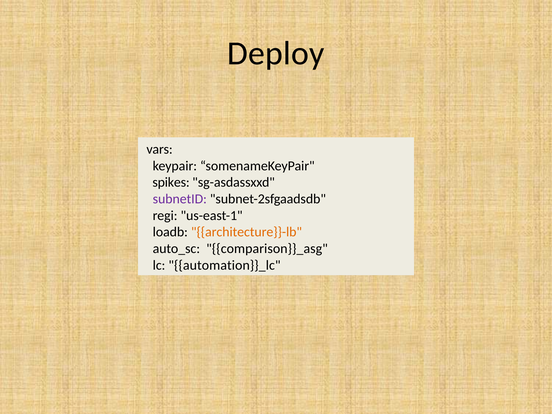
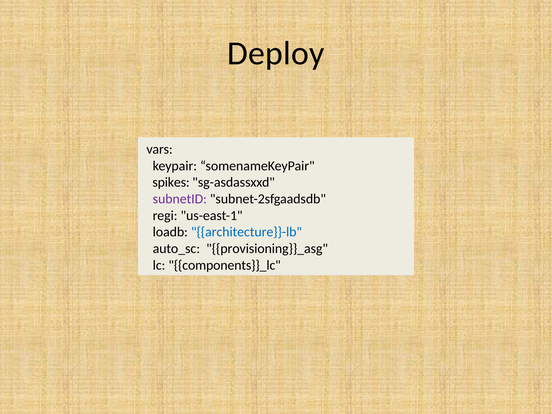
architecture}}-lb colour: orange -> blue (247, 232)
comparison}}_asg: comparison}}_asg -> provisioning}}_asg (267, 249)
automation}}_lc: automation}}_lc -> components}}_lc (225, 265)
